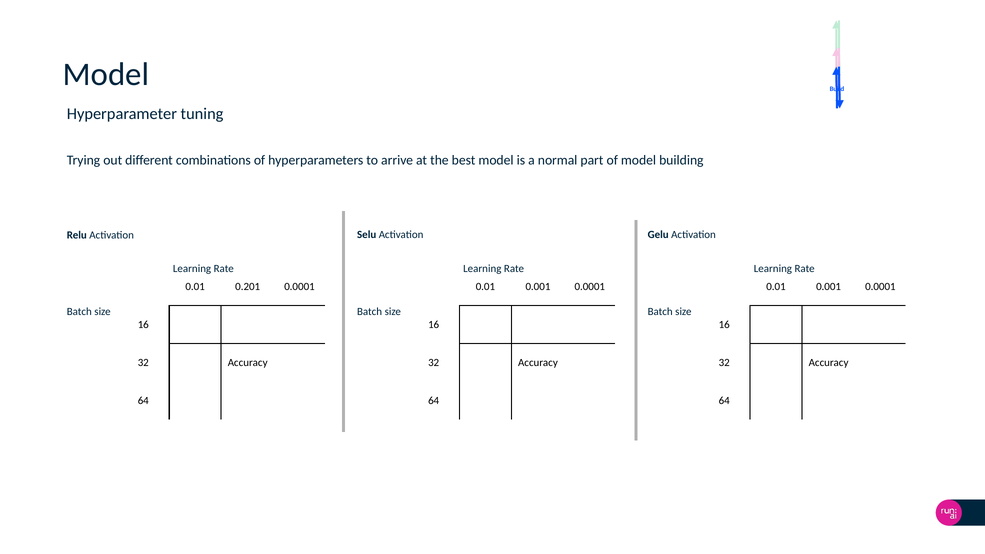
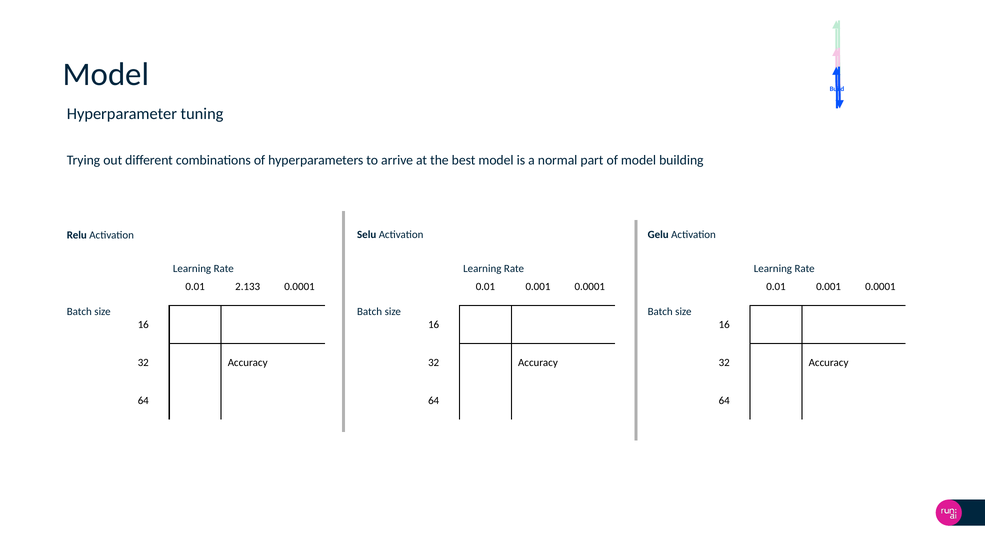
0.201: 0.201 -> 2.133 (248, 287)
